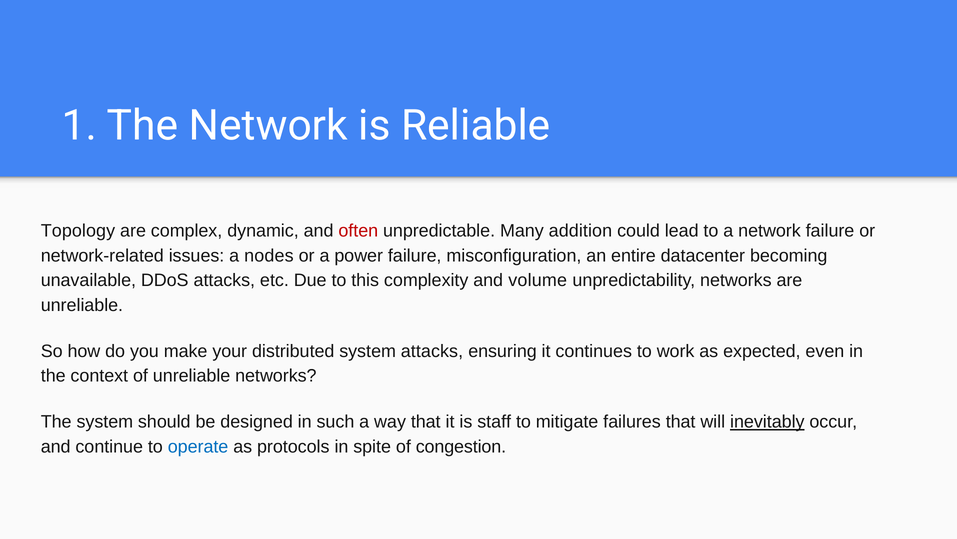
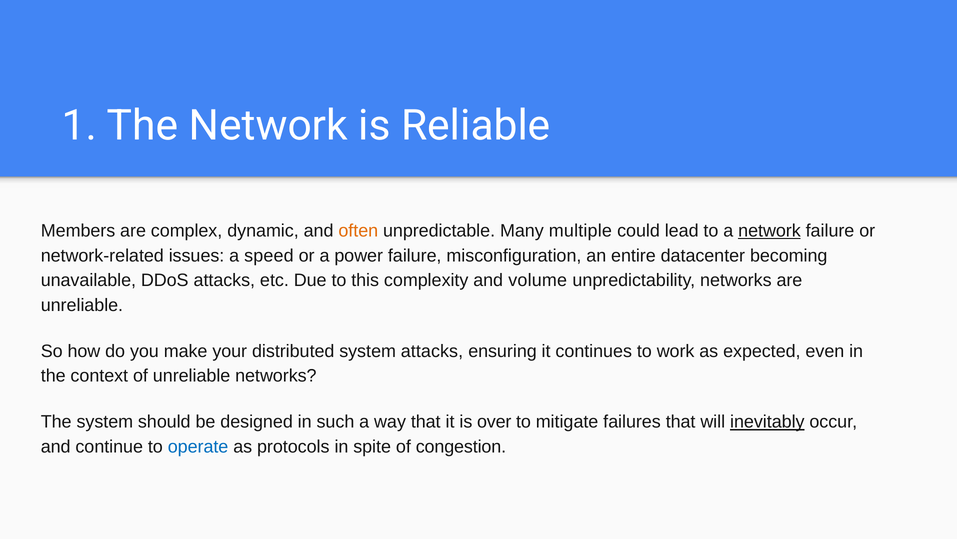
Topology: Topology -> Members (78, 231)
often colour: red -> orange (358, 231)
addition: addition -> multiple (580, 231)
network underline: none -> present (769, 231)
nodes: nodes -> speed (269, 255)
staff: staff -> over (494, 421)
